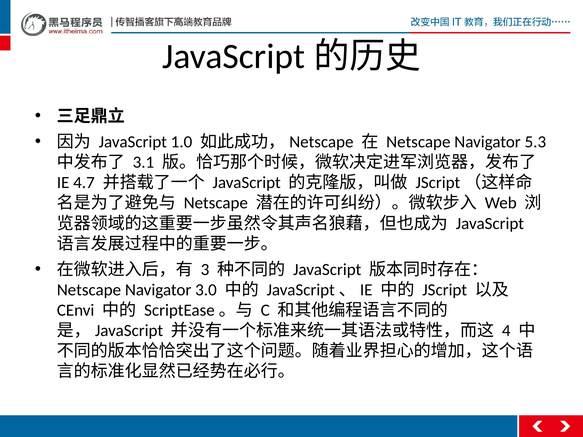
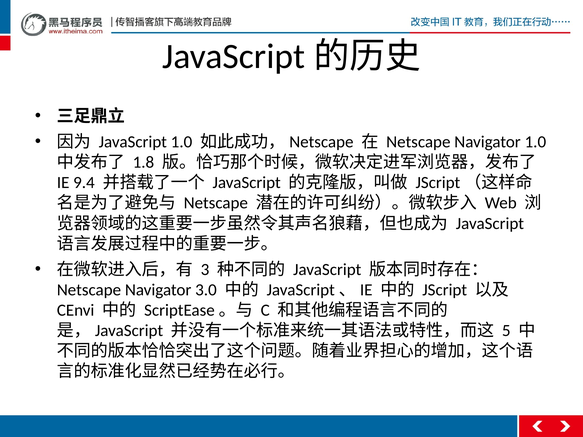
Navigator 5.3: 5.3 -> 1.0 (535, 142)
3.1: 3.1 -> 1.8 (143, 162)
4.7: 4.7 -> 9.4 (84, 183)
4: 4 -> 5 (506, 331)
